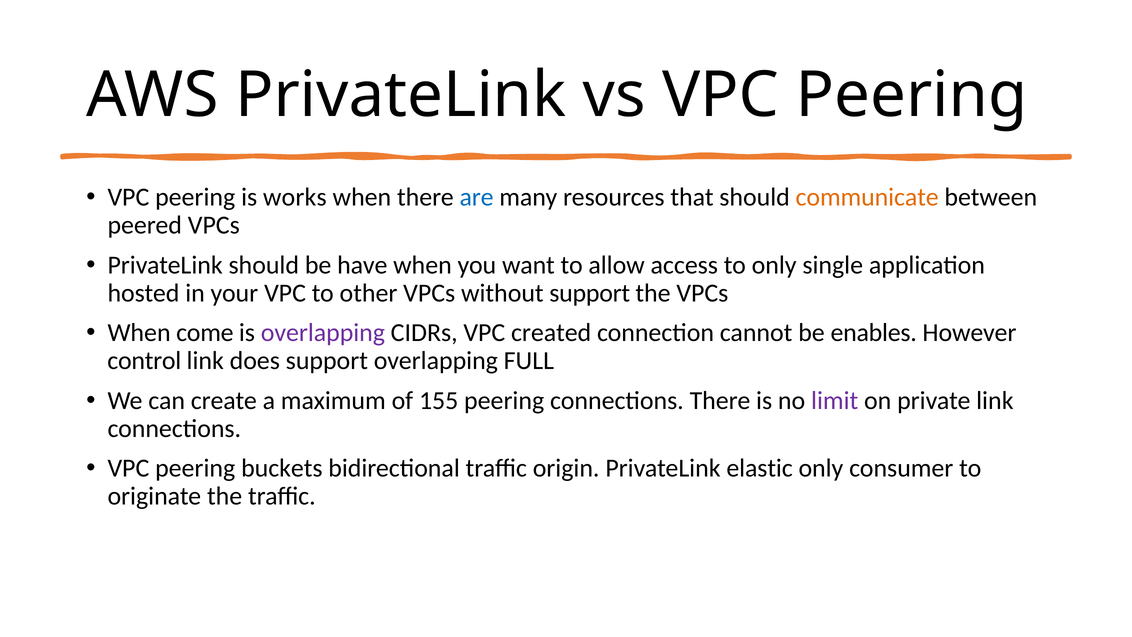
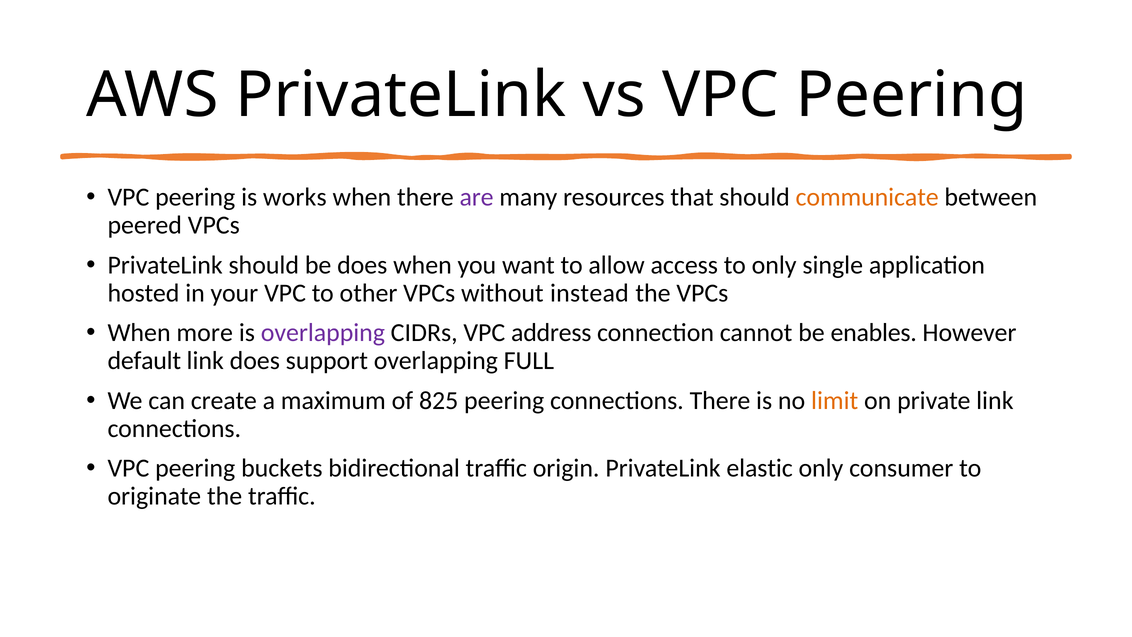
are colour: blue -> purple (477, 197)
be have: have -> does (362, 265)
without support: support -> instead (589, 293)
come: come -> more (205, 333)
created: created -> address (551, 333)
control: control -> default (144, 361)
155: 155 -> 825 (439, 400)
limit colour: purple -> orange (835, 400)
